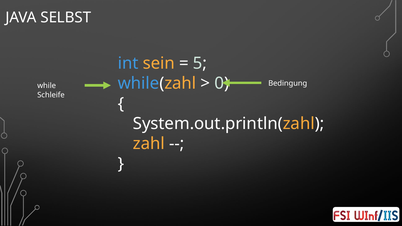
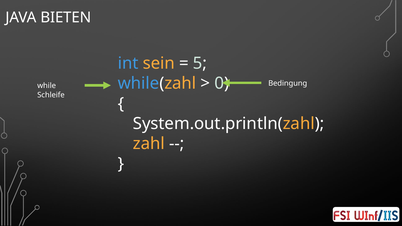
SELBST: SELBST -> BIETEN (66, 17)
